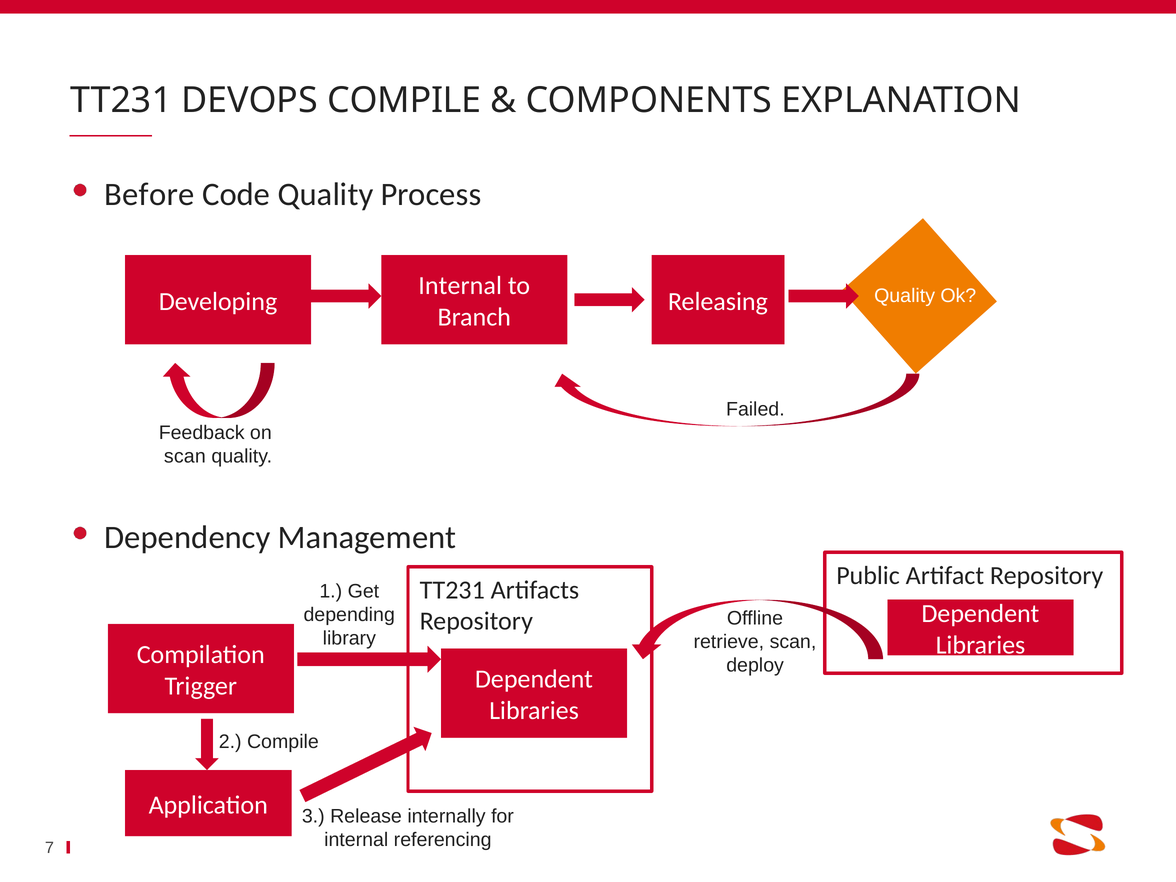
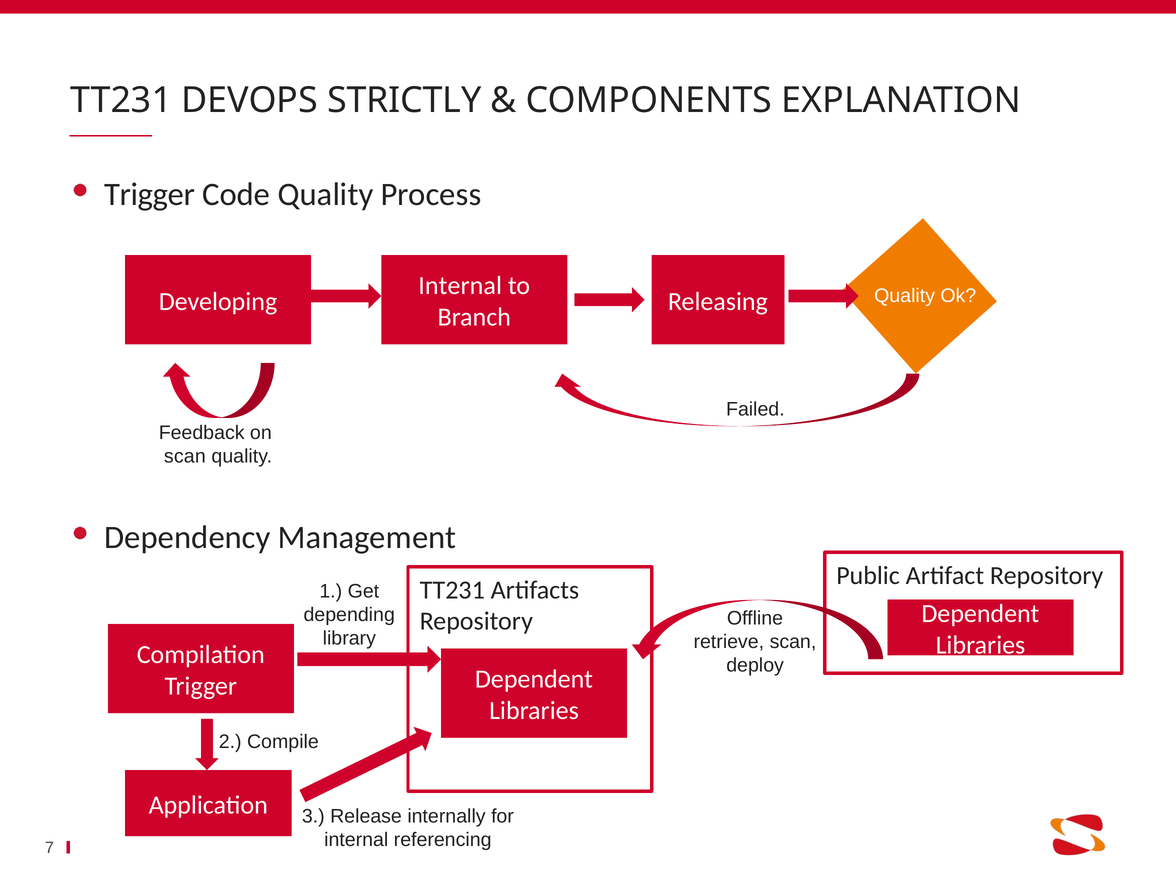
DEVOPS COMPILE: COMPILE -> STRICTLY (404, 101)
Before: Before -> Trigger (150, 194)
